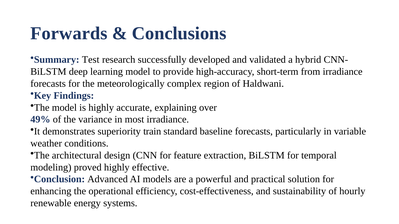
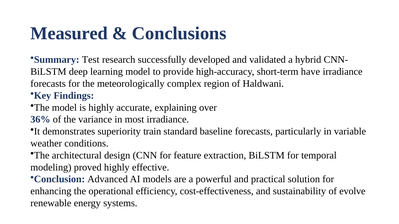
Forwards: Forwards -> Measured (69, 34)
from: from -> have (310, 72)
49%: 49% -> 36% (40, 120)
hourly: hourly -> evolve (352, 191)
